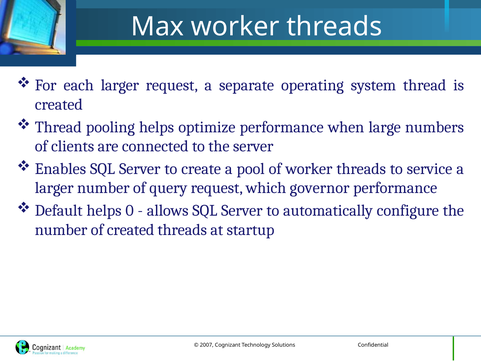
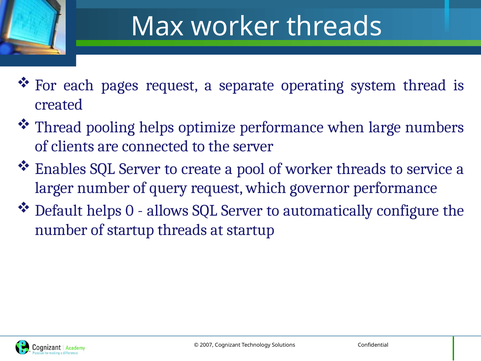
each larger: larger -> pages (120, 85)
of created: created -> startup (131, 230)
